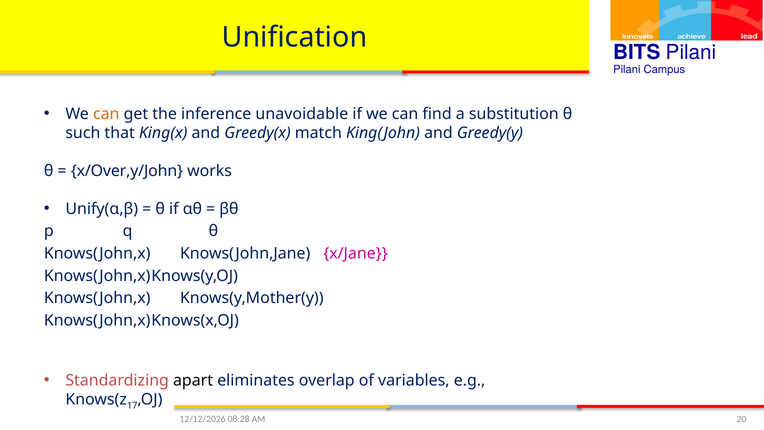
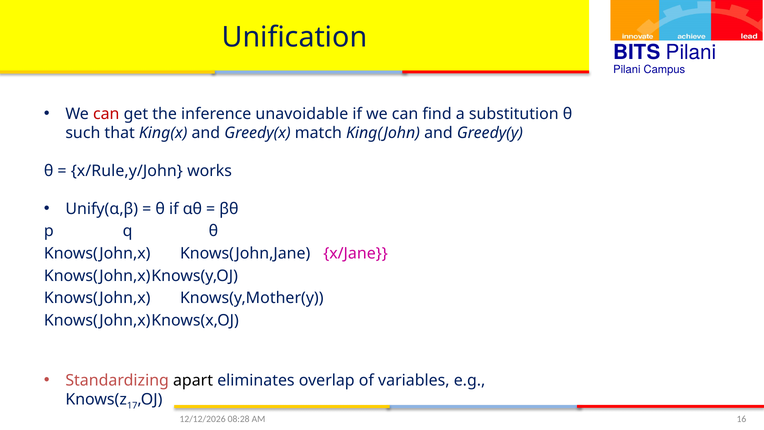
can colour: orange -> red (106, 114)
x/Over,y/John: x/Over,y/John -> x/Rule,y/John (127, 171)
20: 20 -> 16 (741, 419)
